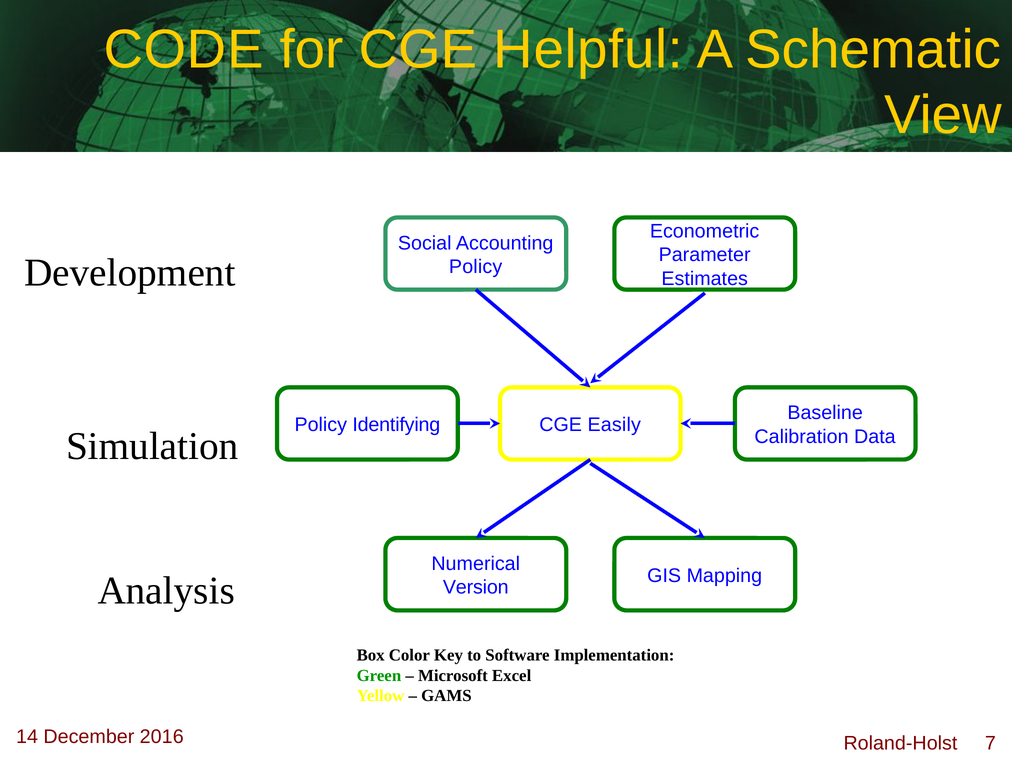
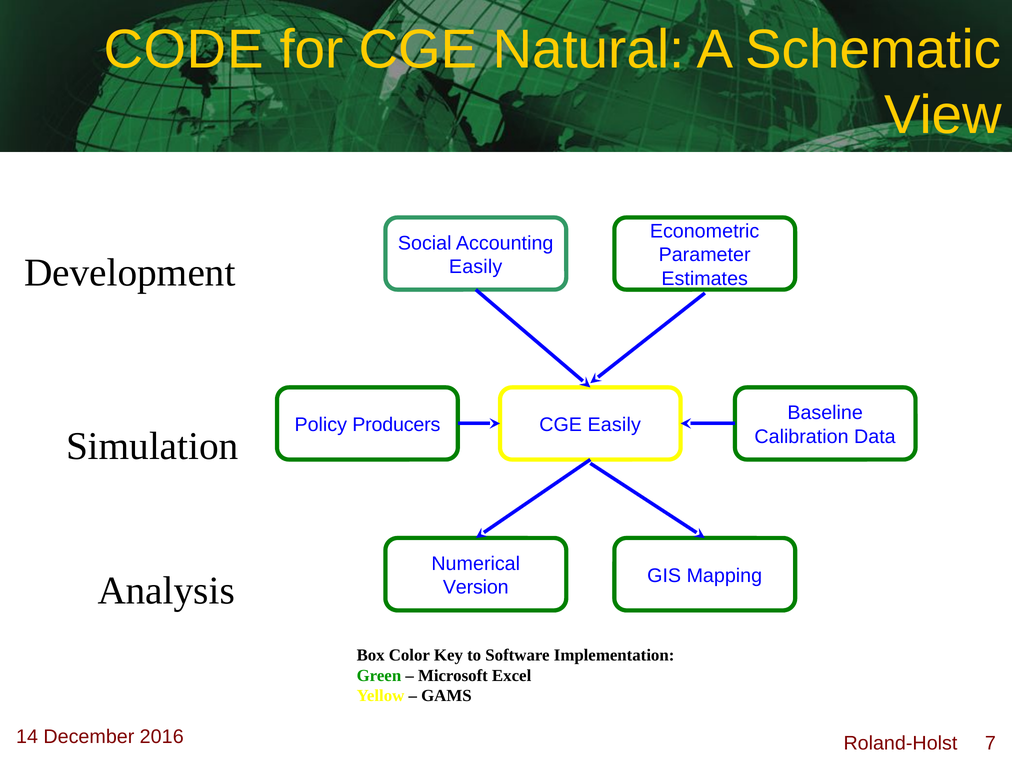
Helpful: Helpful -> Natural (589, 49)
Policy: Policy -> Easily (476, 267)
Identifying: Identifying -> Producers (396, 425)
